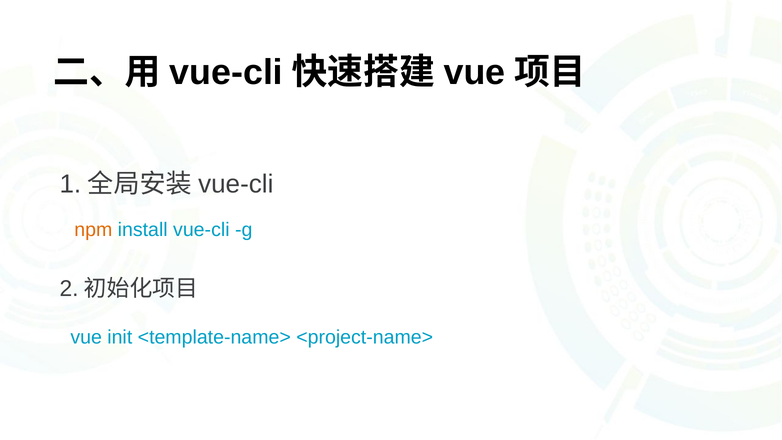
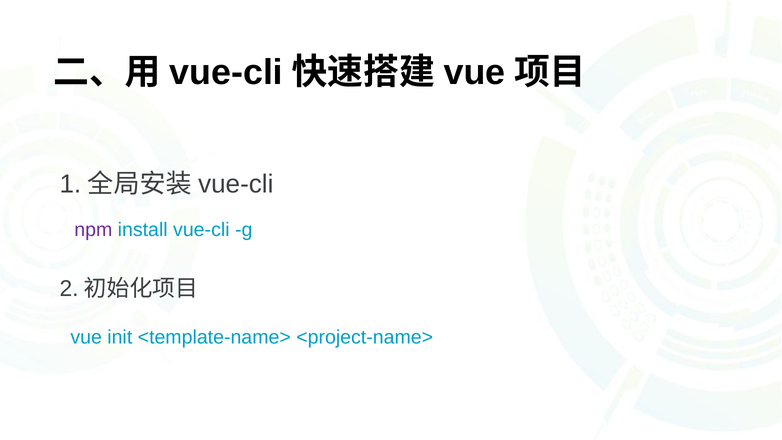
npm colour: orange -> purple (93, 230)
